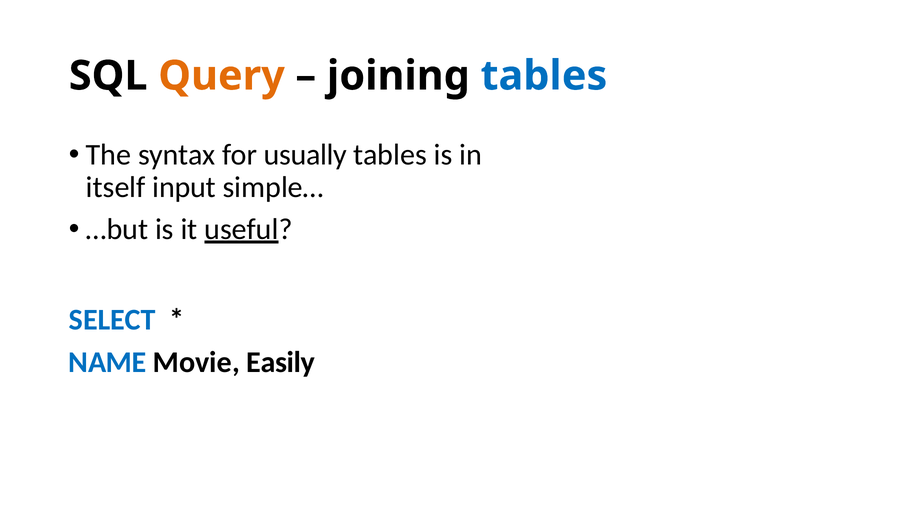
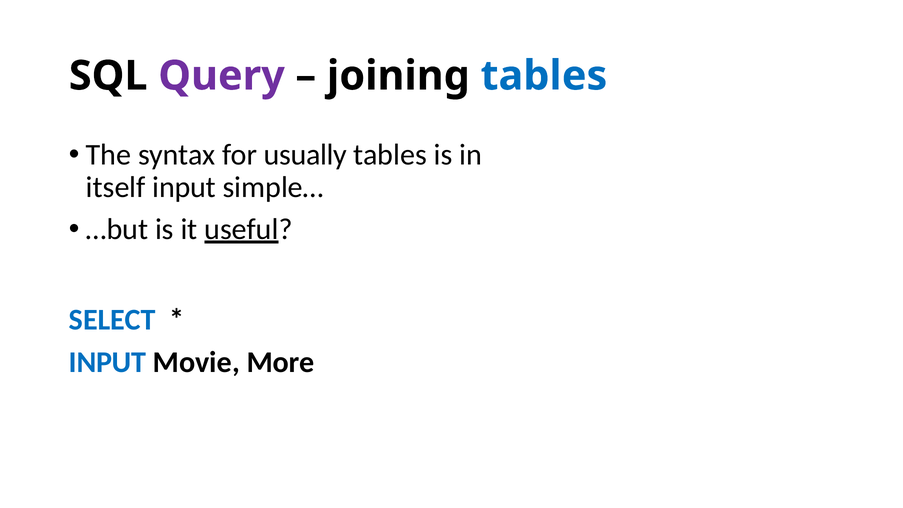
Query colour: orange -> purple (222, 76)
NAME: NAME -> INPUT (108, 362)
Easily: Easily -> More (281, 362)
